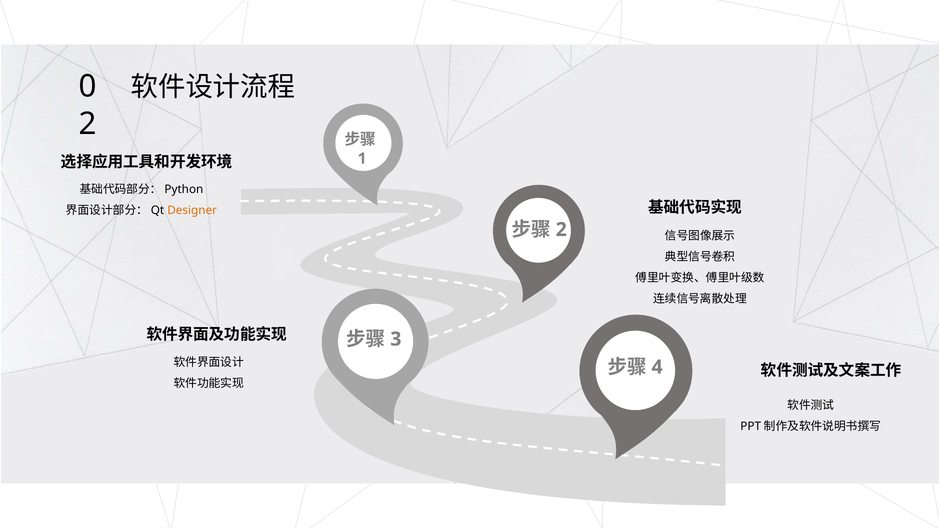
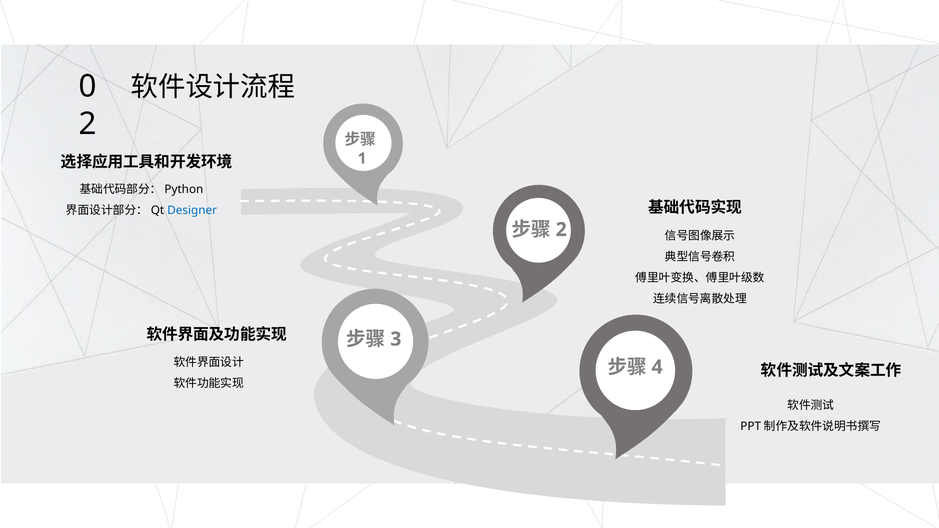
Designer colour: orange -> blue (192, 210)
